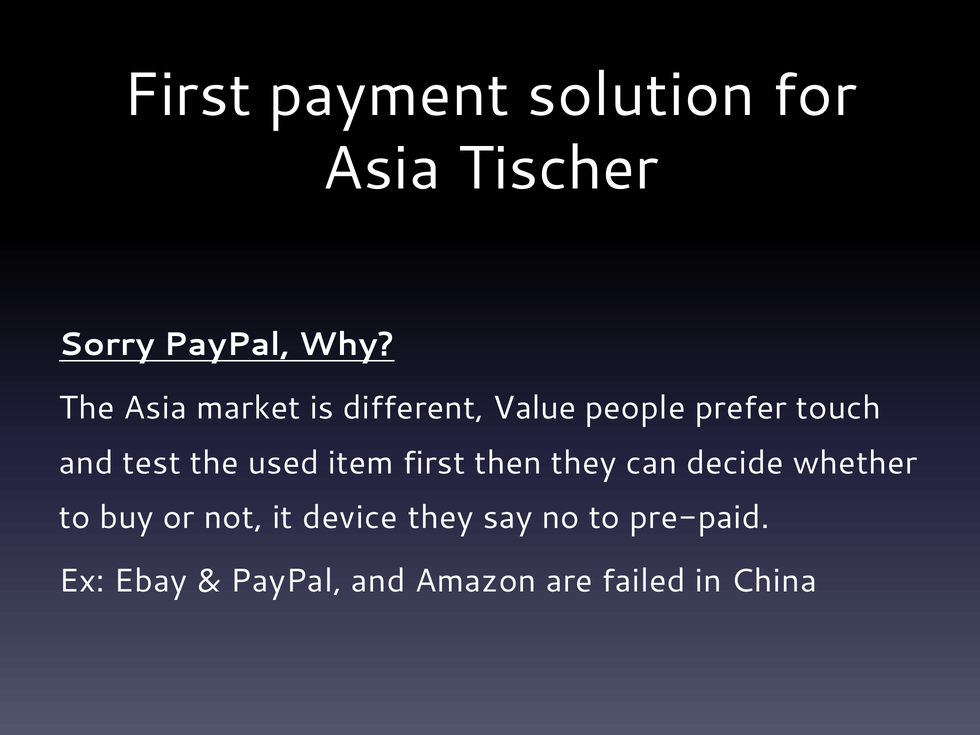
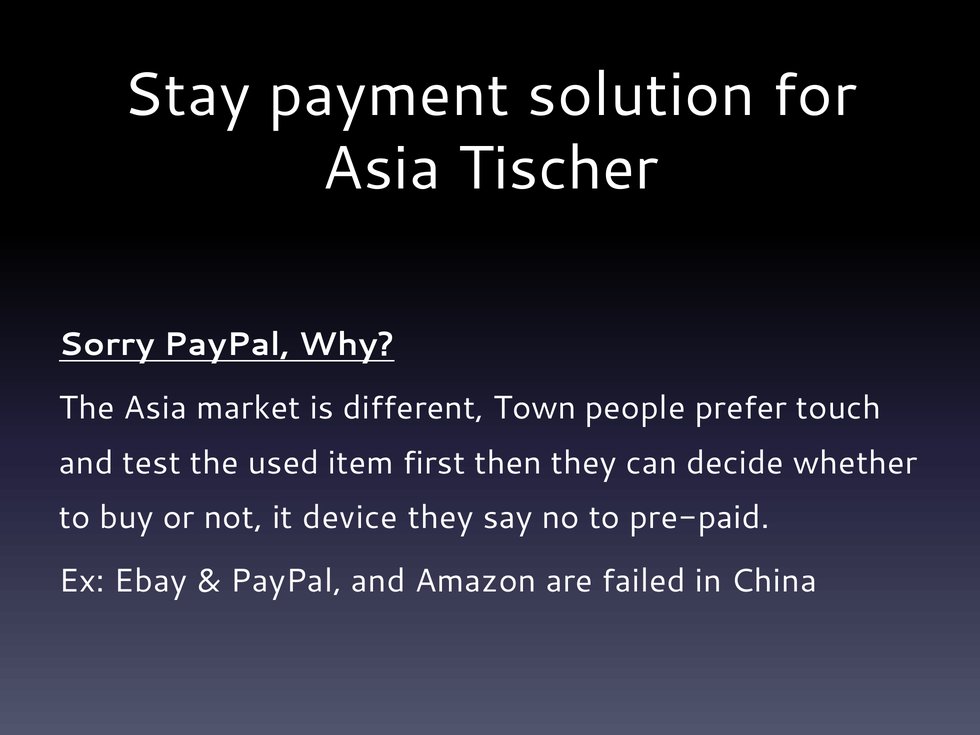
First: First -> Stay (187, 95)
Value: Value -> Town (535, 408)
